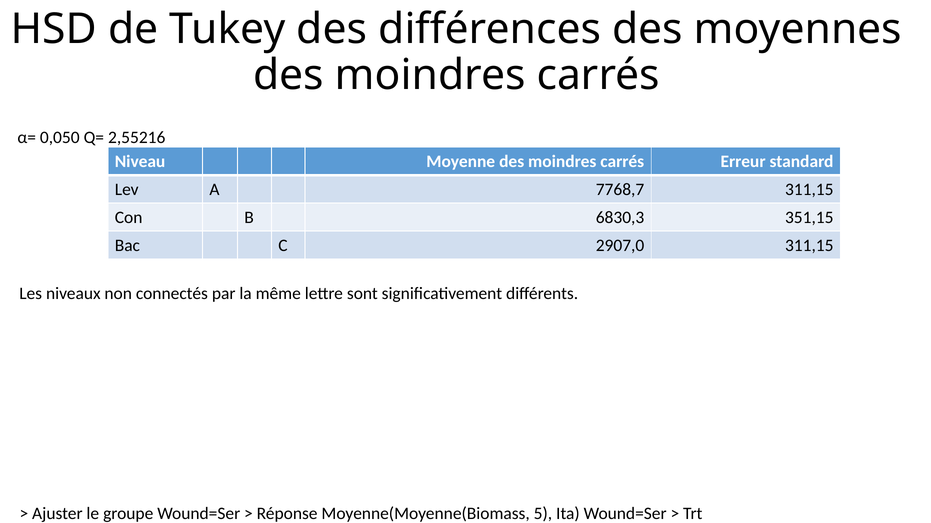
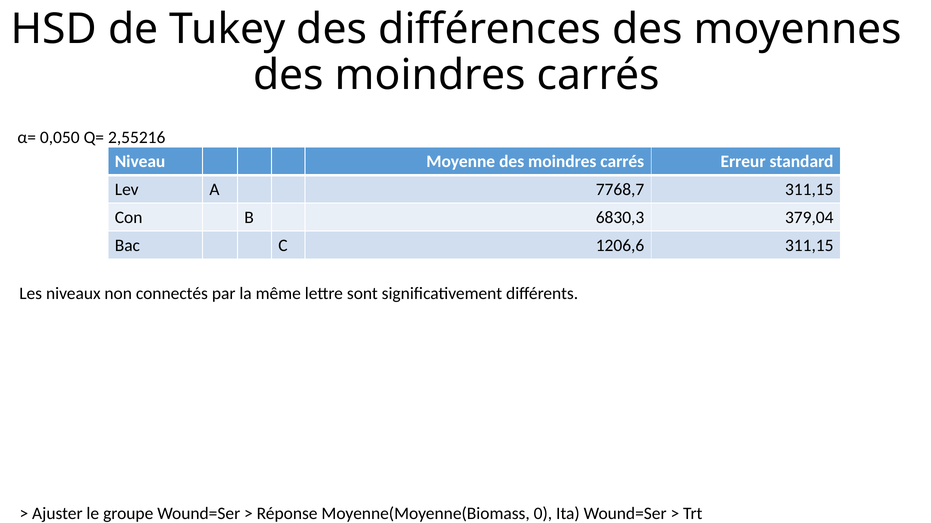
351,15: 351,15 -> 379,04 (809, 218)
2907,0: 2907,0 -> 1206,6 (620, 246)
5: 5 -> 0 (543, 514)
